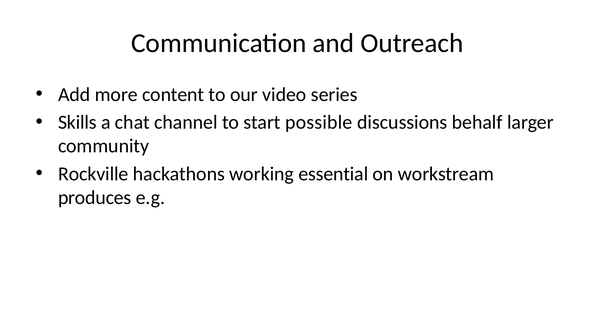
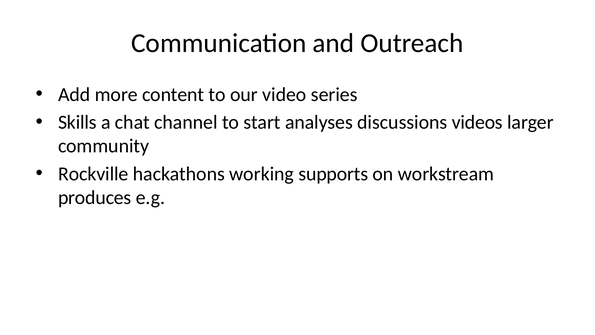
possible: possible -> analyses (319, 122)
behalf: behalf -> videos (477, 122)
essential: essential -> supports (333, 174)
